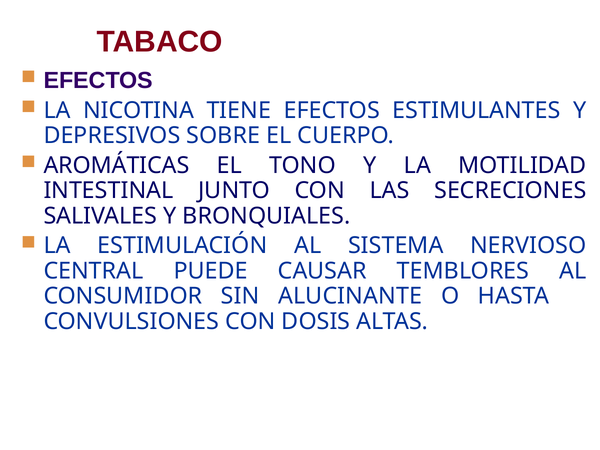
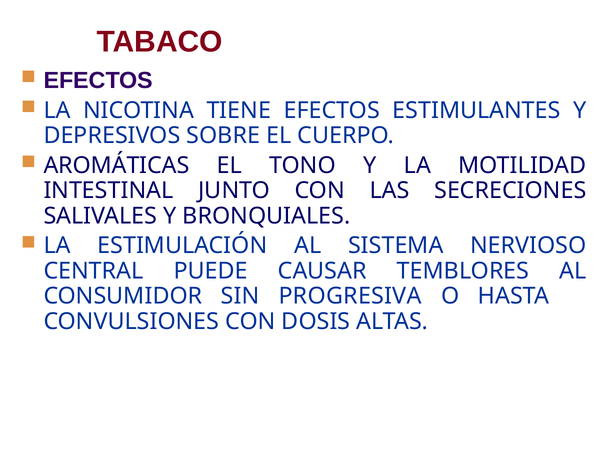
ALUCINANTE: ALUCINANTE -> PROGRESIVA (350, 296)
